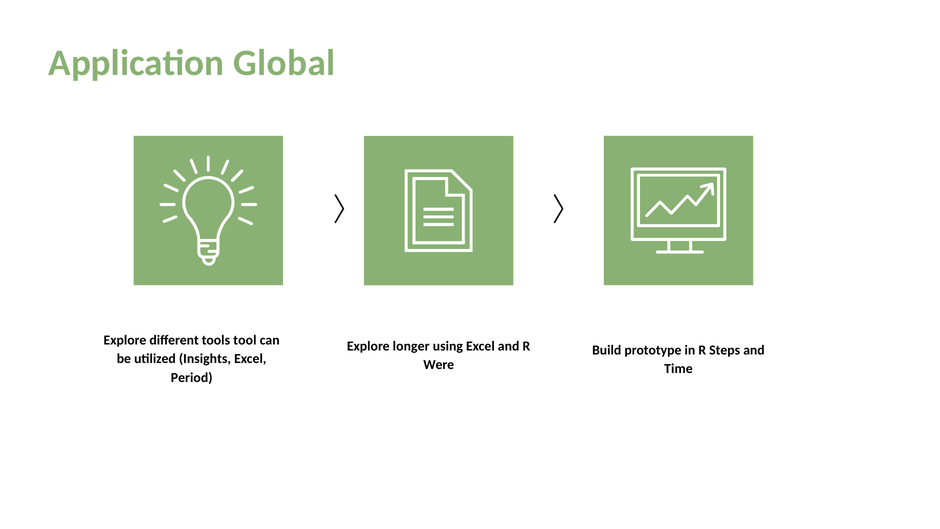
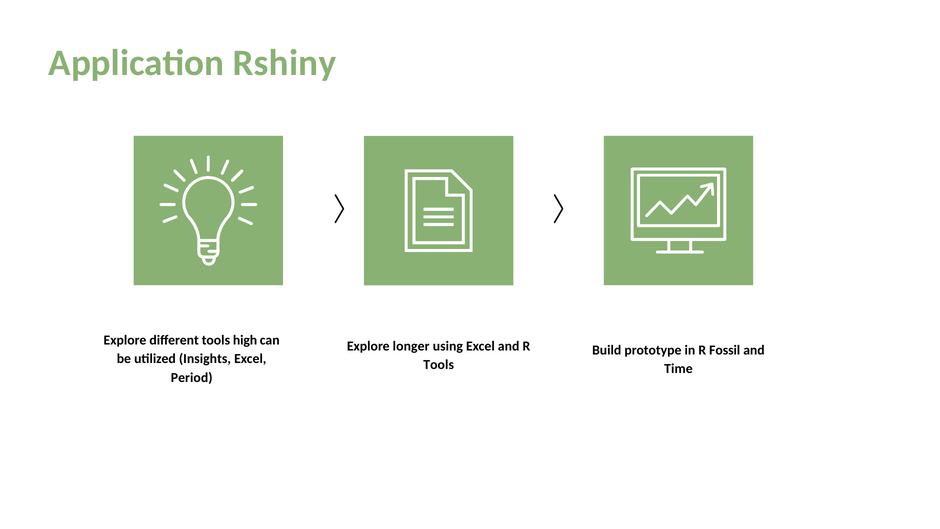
Global: Global -> Rshiny (284, 63)
tool: tool -> high (245, 340)
Steps: Steps -> Fossil (725, 350)
Were: Were -> Tools (439, 365)
